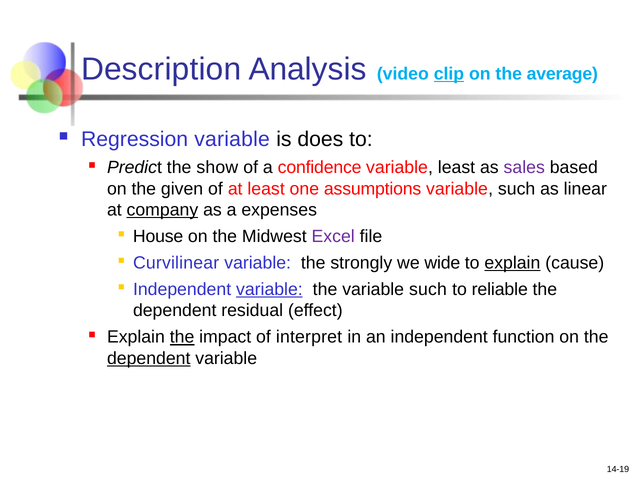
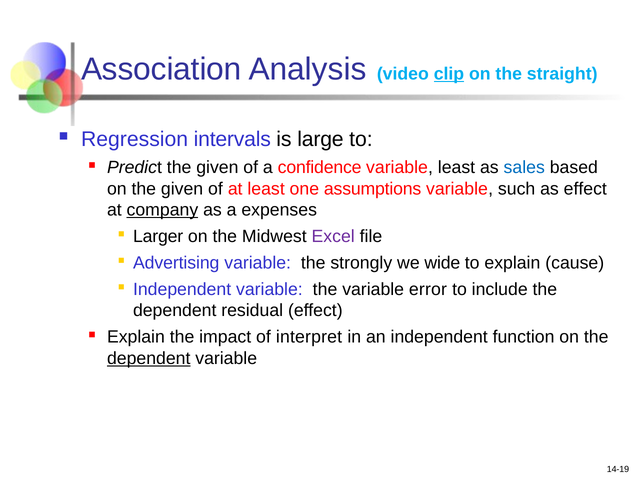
Description: Description -> Association (161, 69)
average: average -> straight (562, 74)
Regression variable: variable -> intervals (232, 139)
does: does -> large (320, 139)
Predict the show: show -> given (217, 167)
sales colour: purple -> blue (524, 167)
as linear: linear -> effect (585, 188)
House: House -> Larger (158, 236)
Curvilinear: Curvilinear -> Advertising (176, 263)
explain underline: present -> none (512, 263)
variable underline: present -> none (269, 289)
the variable such: such -> error (428, 289)
reliable: reliable -> include (500, 289)
the underline: present -> none (182, 337)
